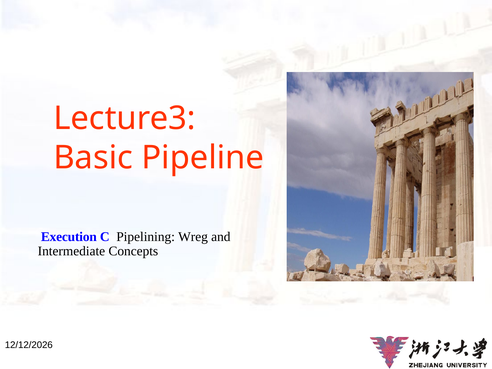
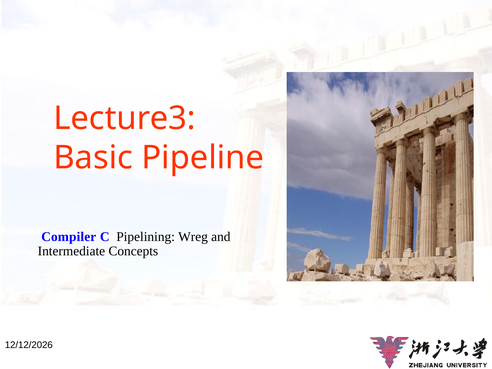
Execution: Execution -> Compiler (69, 237)
